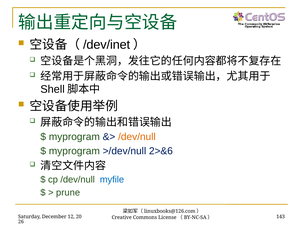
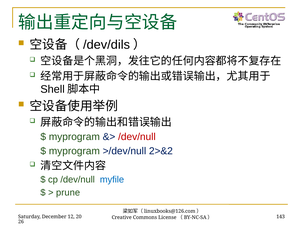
/dev/inet: /dev/inet -> /dev/dils (107, 45)
/dev/null colour: orange -> red (137, 137)
2>&6: 2>&6 -> 2>&2 (161, 151)
